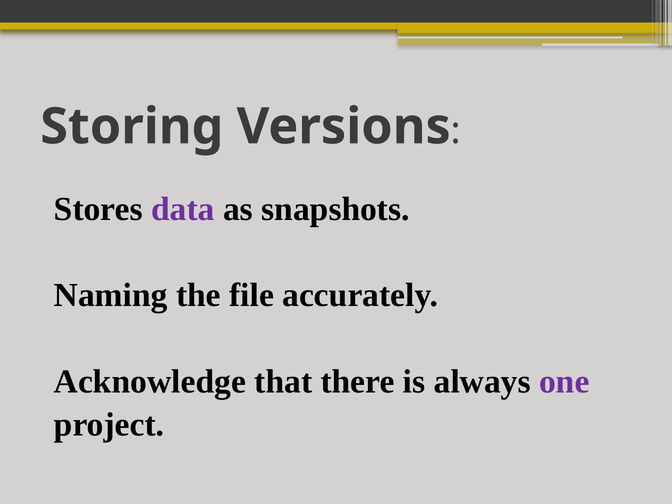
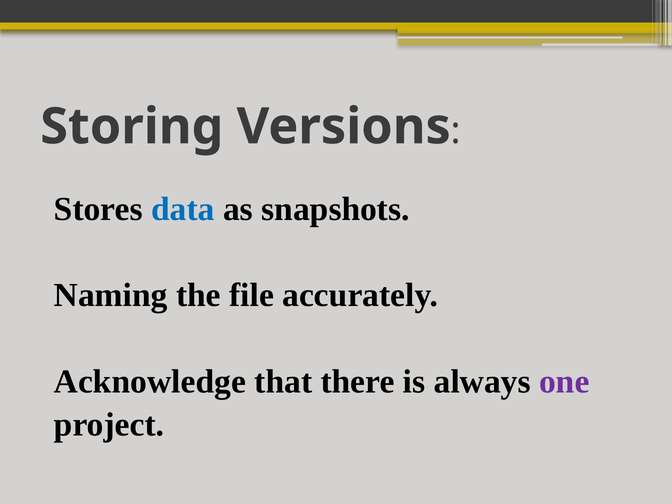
data colour: purple -> blue (183, 209)
